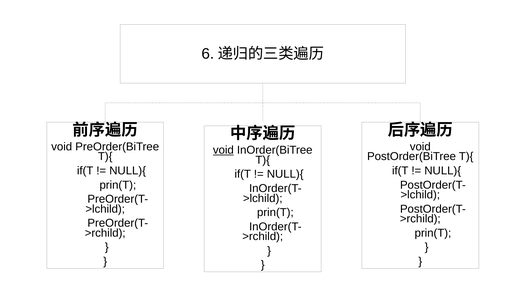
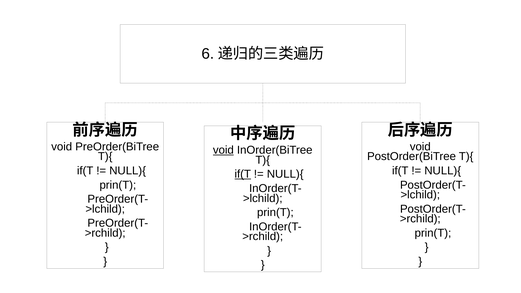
if(T underline: none -> present (243, 174)
